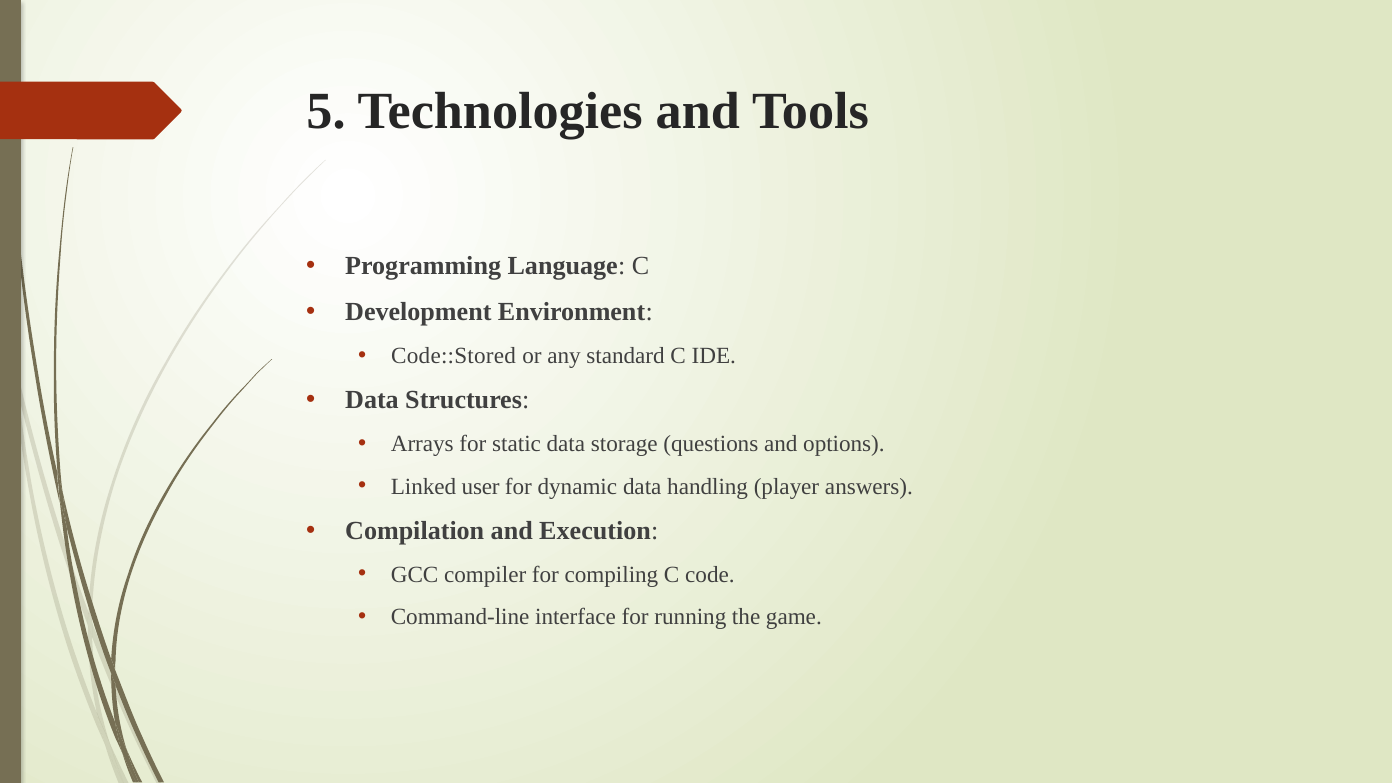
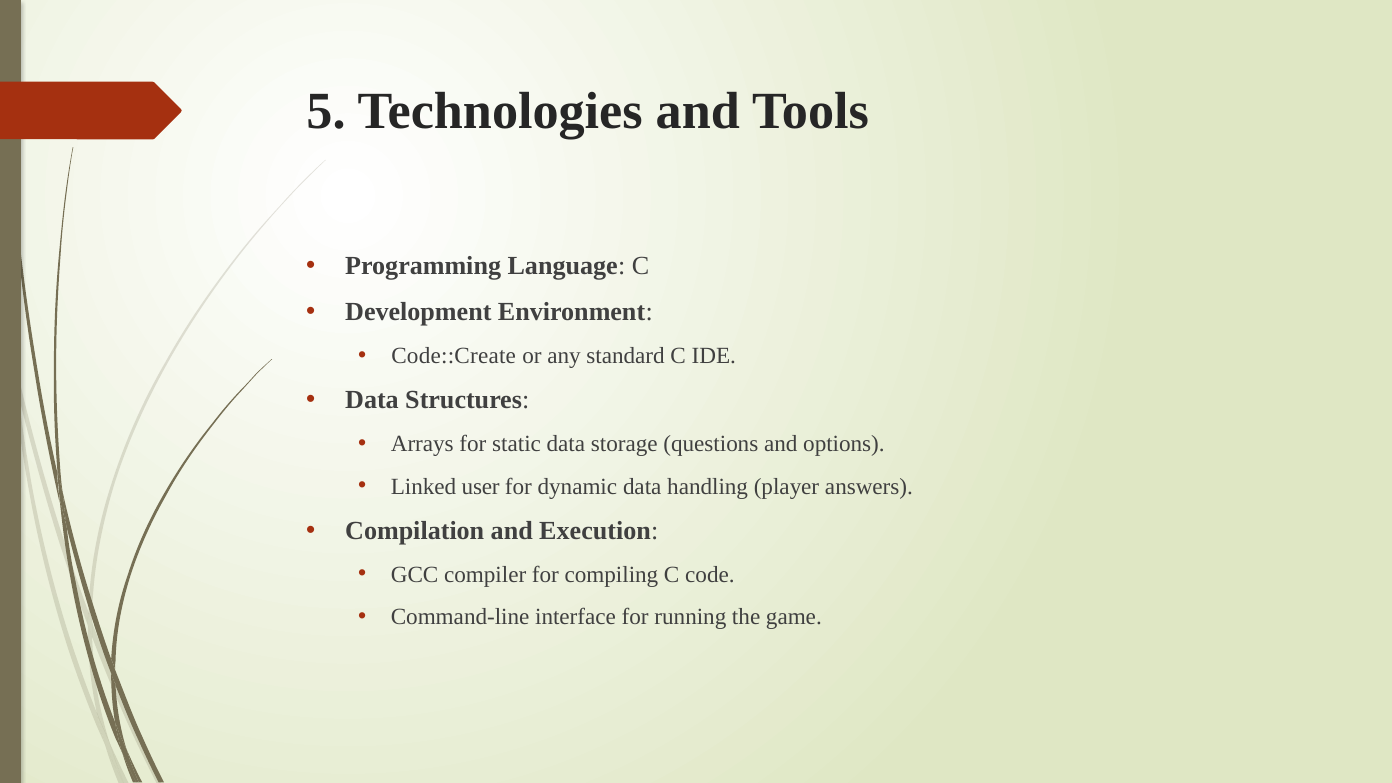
Code::Stored: Code::Stored -> Code::Create (454, 356)
